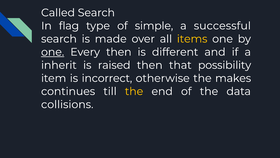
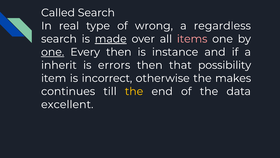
flag: flag -> real (69, 26)
simple: simple -> wrong (154, 26)
successful: successful -> regardless (222, 26)
made underline: none -> present (111, 39)
items colour: yellow -> pink (192, 39)
different: different -> instance (175, 52)
raised: raised -> errors (114, 65)
collisions: collisions -> excellent (67, 104)
